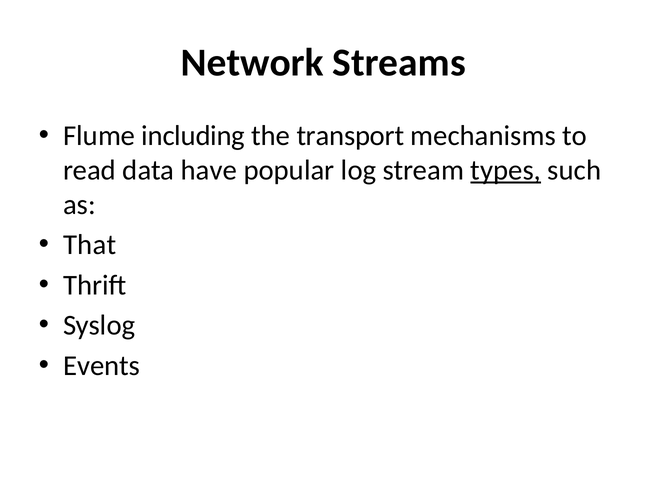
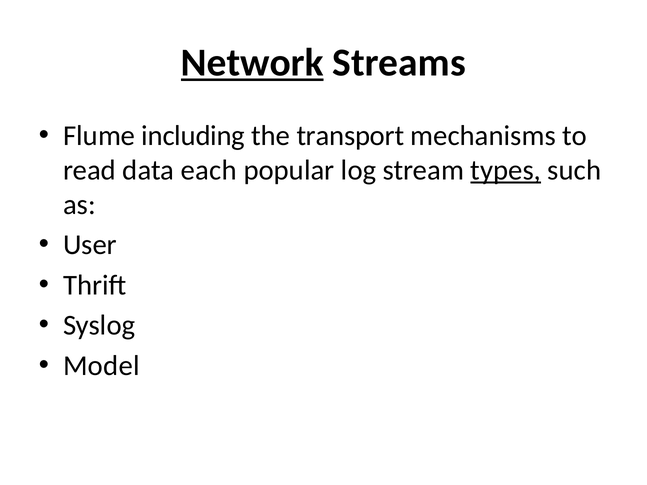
Network underline: none -> present (252, 63)
have: have -> each (209, 170)
That: That -> User (90, 245)
Events: Events -> Model (102, 366)
